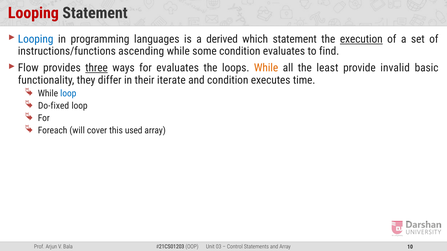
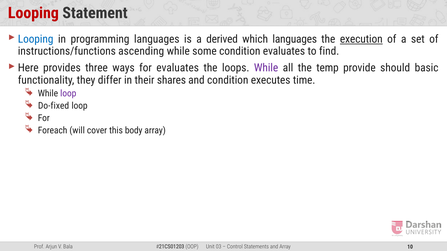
which statement: statement -> languages (295, 39)
Flow: Flow -> Here (28, 68)
three underline: present -> none (97, 68)
While colour: orange -> purple (266, 68)
least: least -> temp (328, 68)
invalid: invalid -> should (395, 68)
iterate: iterate -> shares (171, 80)
loop colour: blue -> purple (68, 94)
used: used -> body (134, 131)
